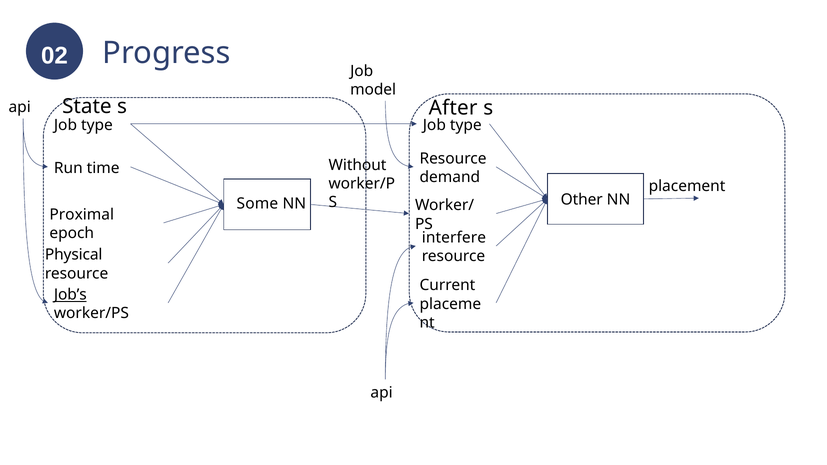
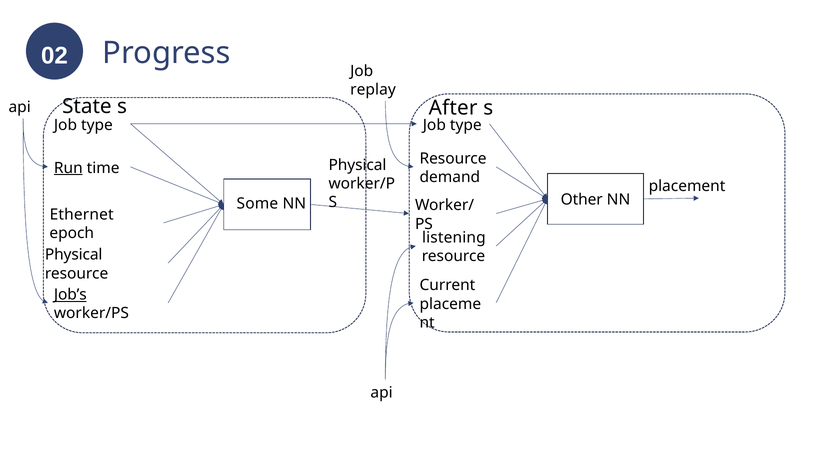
model: model -> replay (373, 90)
Without: Without -> Physical (357, 165)
Run underline: none -> present (68, 168)
Proximal: Proximal -> Ethernet (82, 215)
interfere: interfere -> listening (454, 238)
